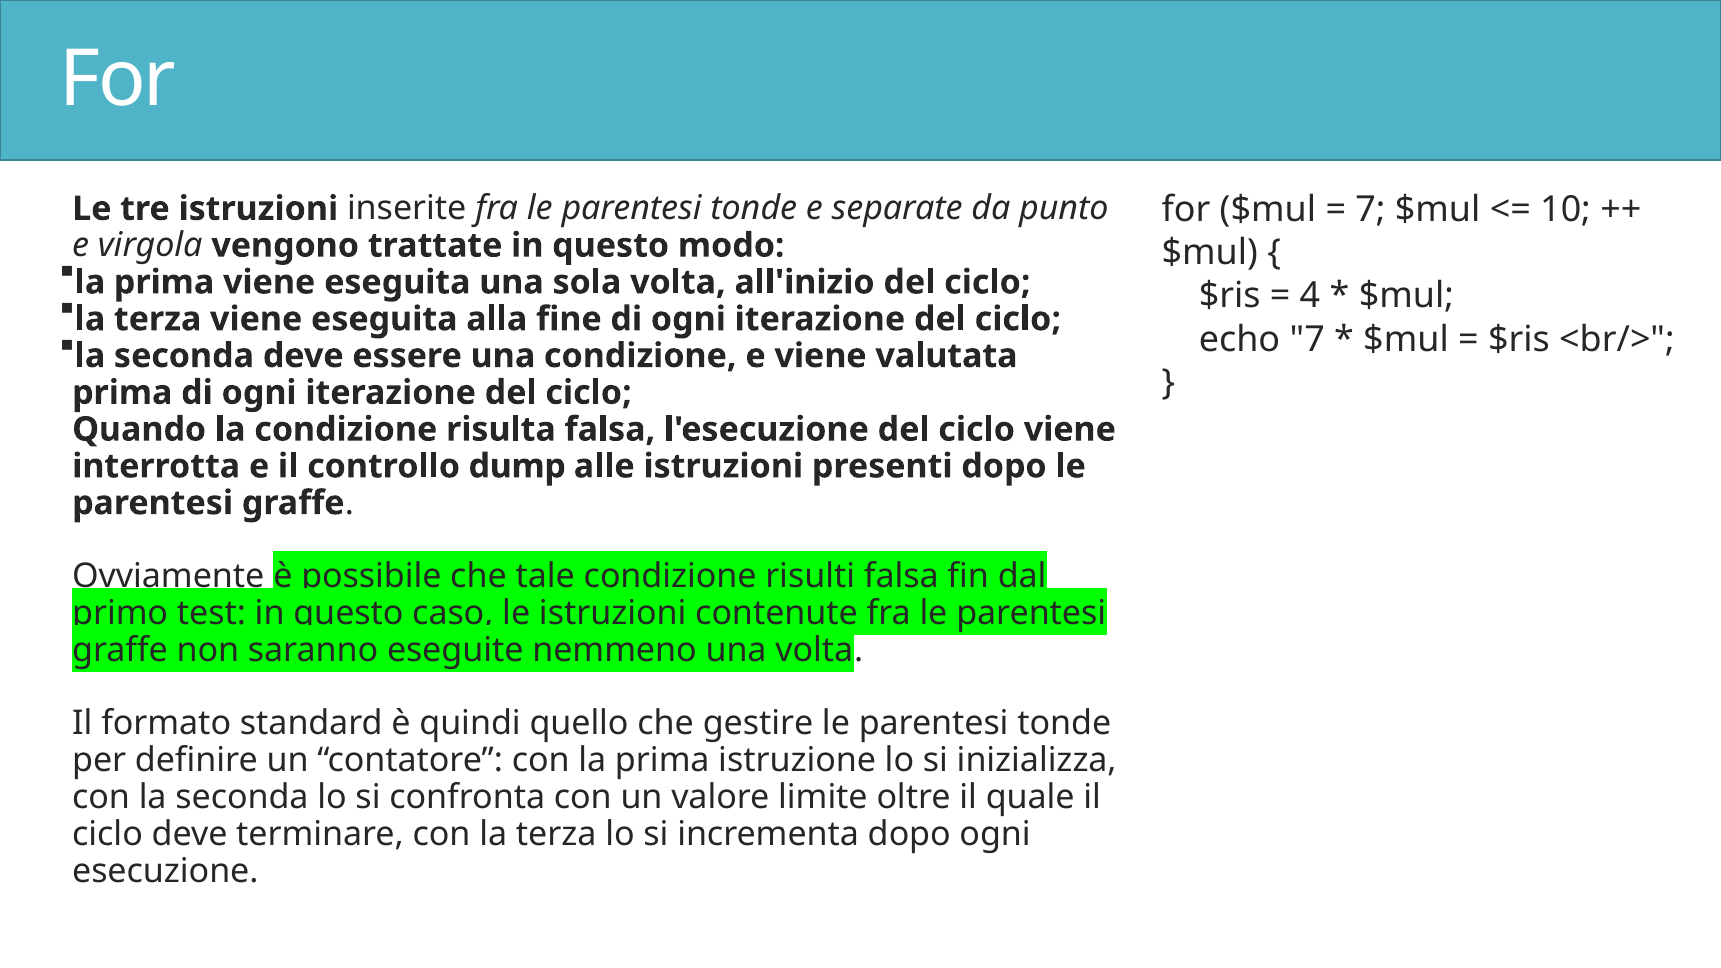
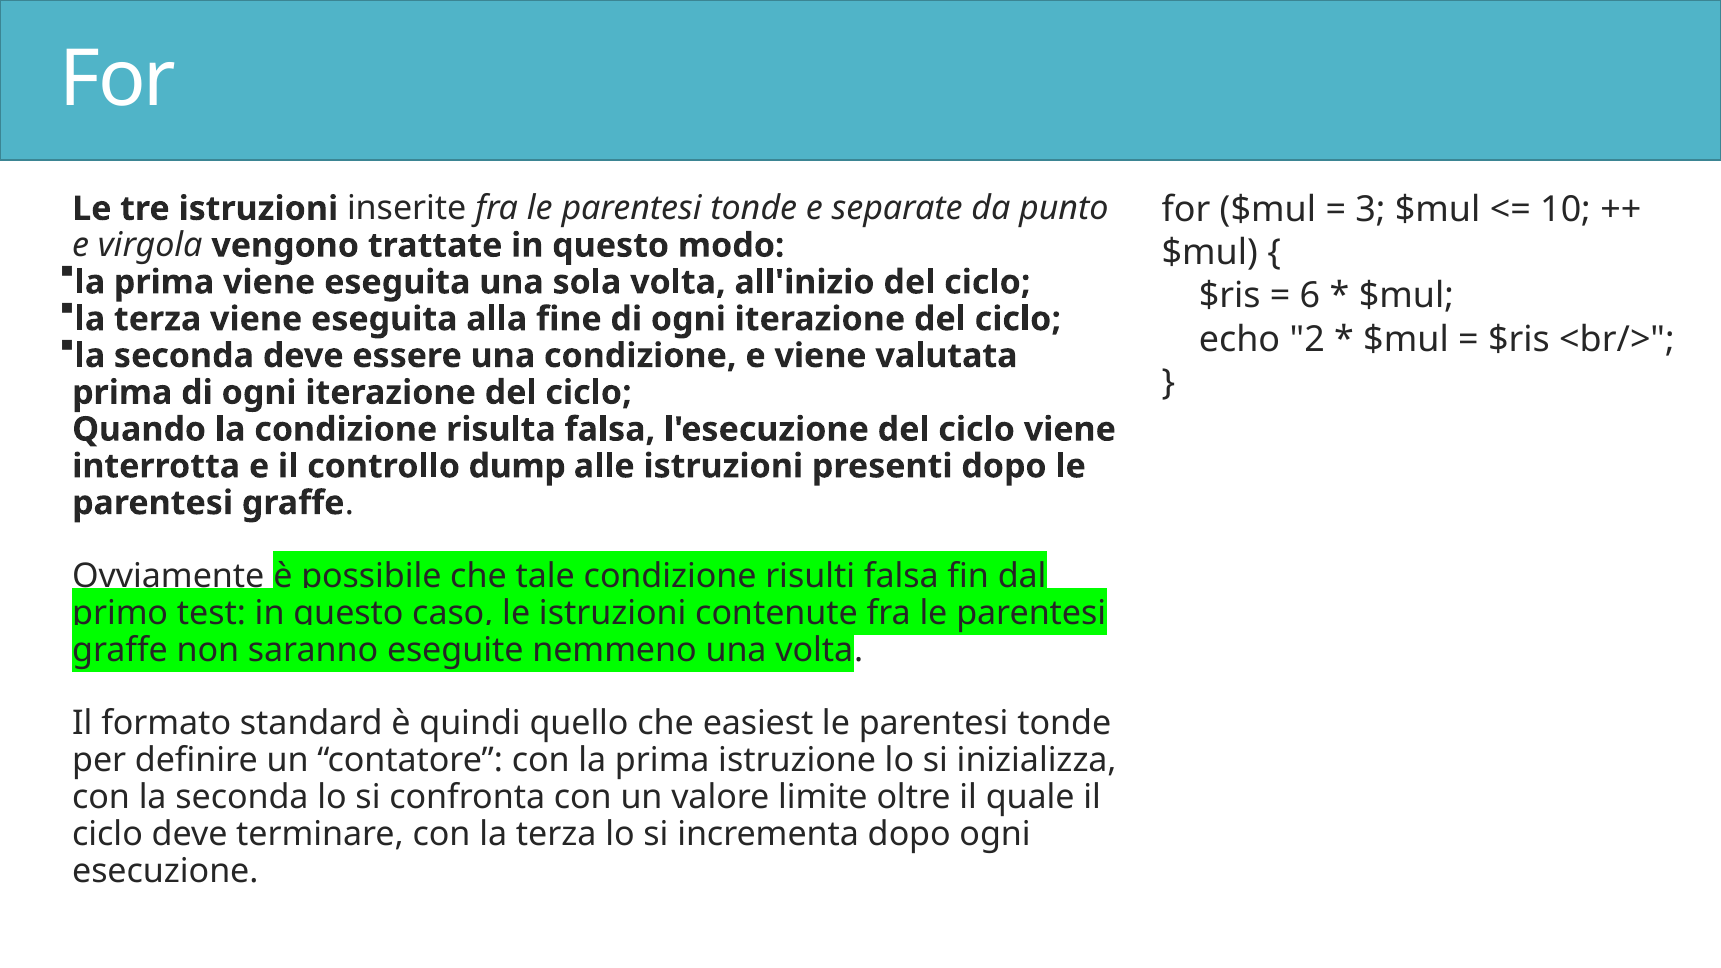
7: 7 -> 3 (1370, 210)
4: 4 -> 6 (1310, 296)
echo 7: 7 -> 2 (1307, 339)
gestire: gestire -> easiest (758, 724)
